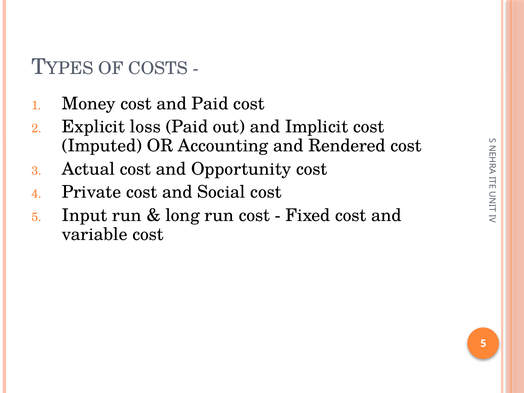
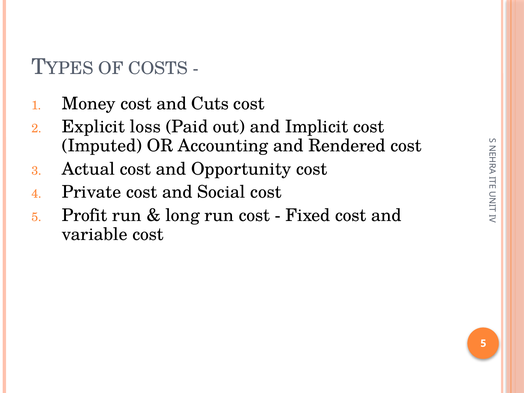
and Paid: Paid -> Cuts (210, 104)
Input: Input -> Profit (85, 215)
